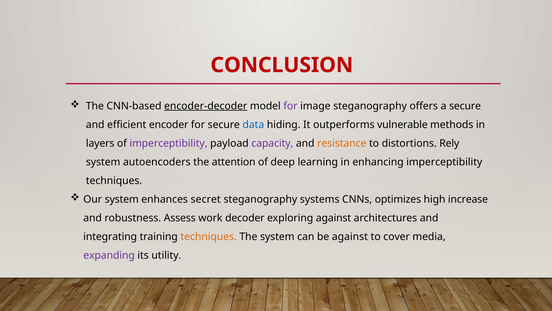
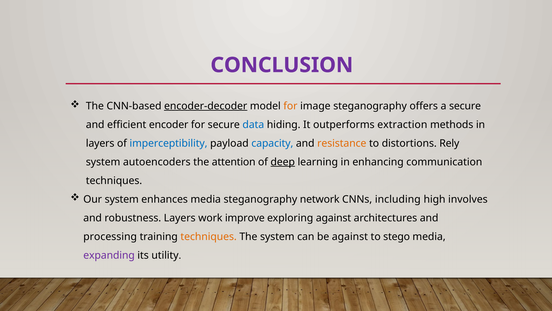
CONCLUSION colour: red -> purple (282, 65)
for colour: purple -> orange (290, 106)
vulnerable: vulnerable -> extraction (402, 124)
imperceptibility colour: purple -> blue (169, 143)
capacity colour: purple -> blue (272, 143)
deep underline: none -> present (283, 162)
enhancing imperceptibility: imperceptibility -> communication (444, 162)
enhances secret: secret -> media (206, 199)
systems: systems -> network (320, 199)
optimizes: optimizes -> including (398, 199)
increase: increase -> involves (468, 199)
robustness Assess: Assess -> Layers (180, 218)
decoder: decoder -> improve (245, 218)
integrating: integrating -> processing (110, 236)
cover: cover -> stego (397, 236)
